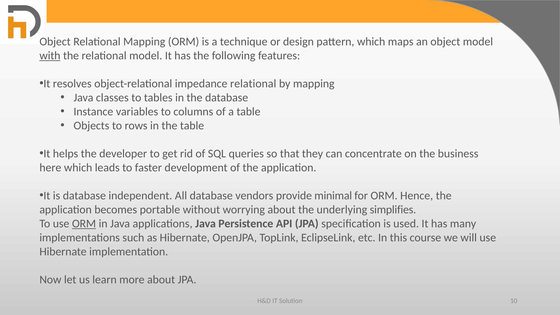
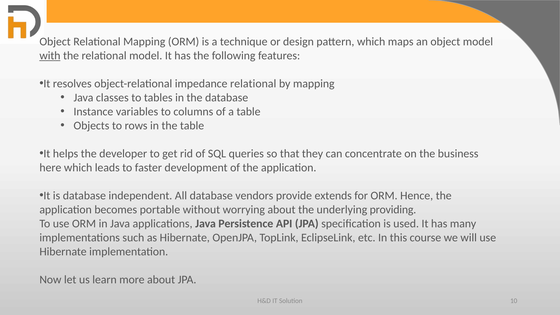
minimal: minimal -> extends (333, 196)
simplifies: simplifies -> providing (393, 210)
ORM underline: present -> none (84, 224)
